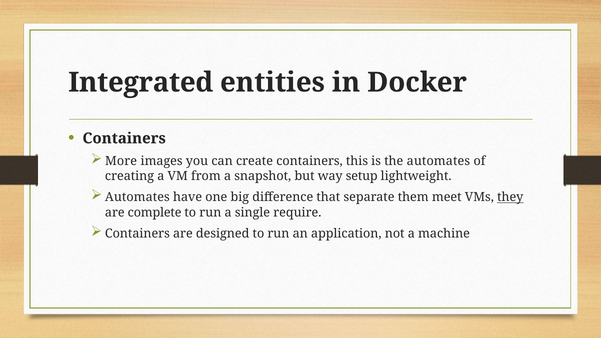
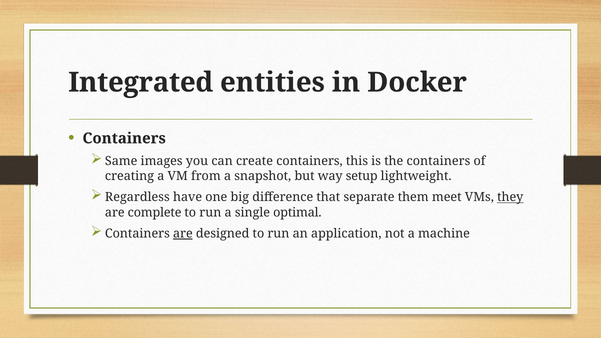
More: More -> Same (121, 161)
the automates: automates -> containers (438, 161)
Automates: Automates -> Regardless (137, 197)
require: require -> optimal (297, 212)
are underline: none -> present (183, 234)
